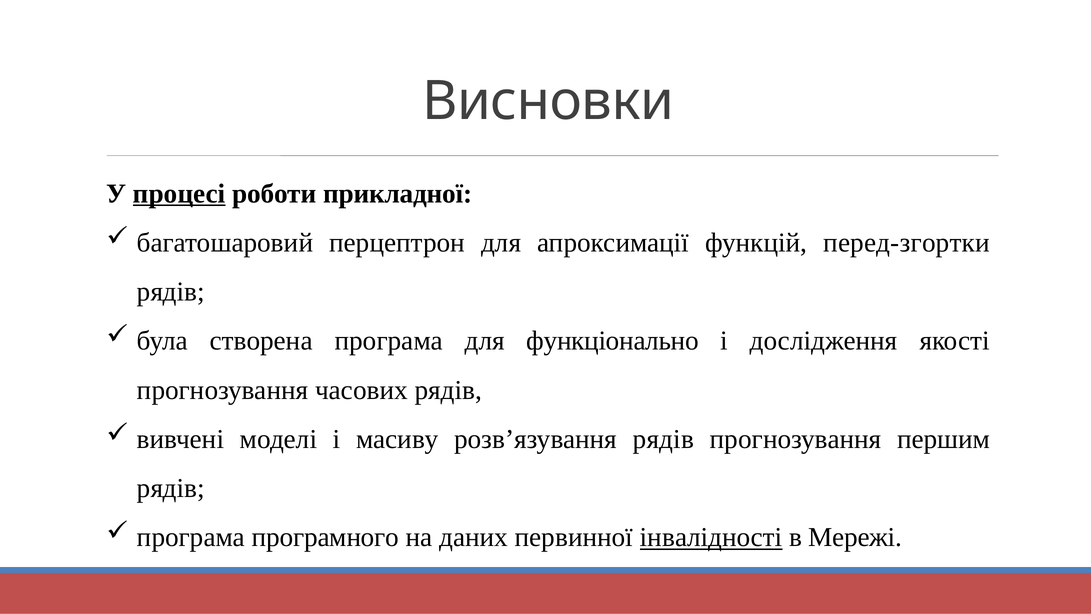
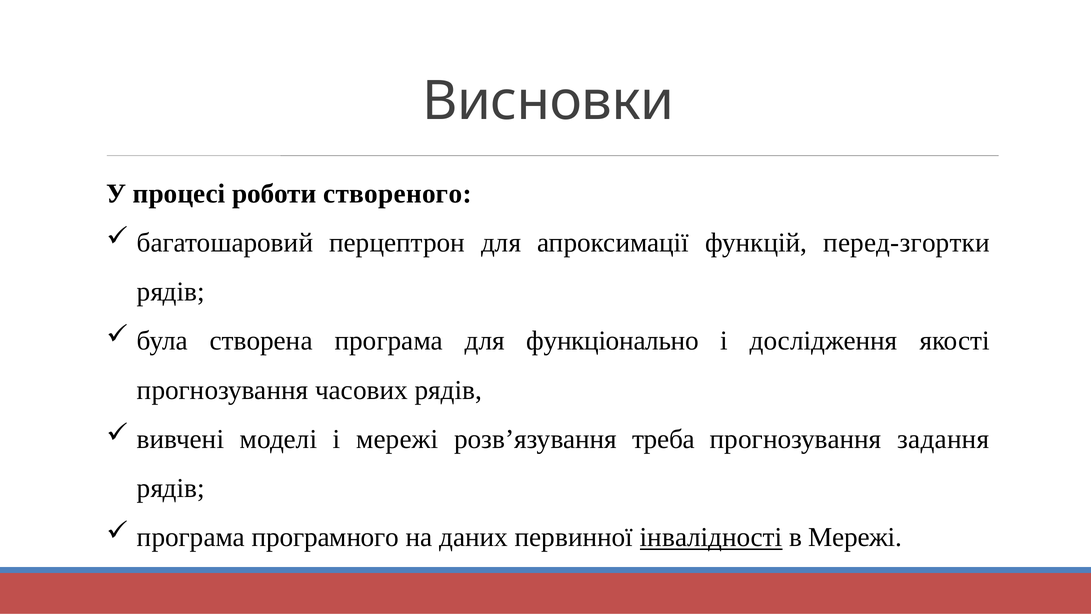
процесі underline: present -> none (179, 193)
прикладної: прикладної -> створеного (397, 193)
і масиву: масиву -> мережі (397, 439)
розв’язування рядів: рядів -> треба (664, 439)
першим: першим -> задання (943, 439)
